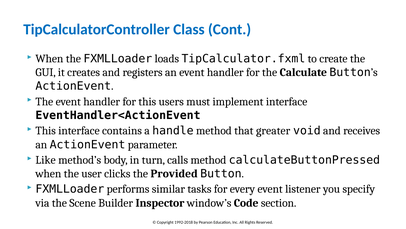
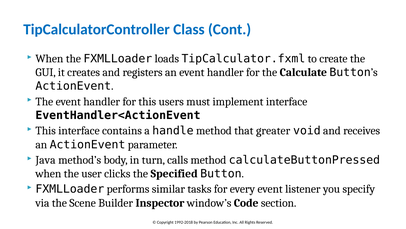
Like: Like -> Java (46, 160)
Provided: Provided -> Specified (174, 173)
